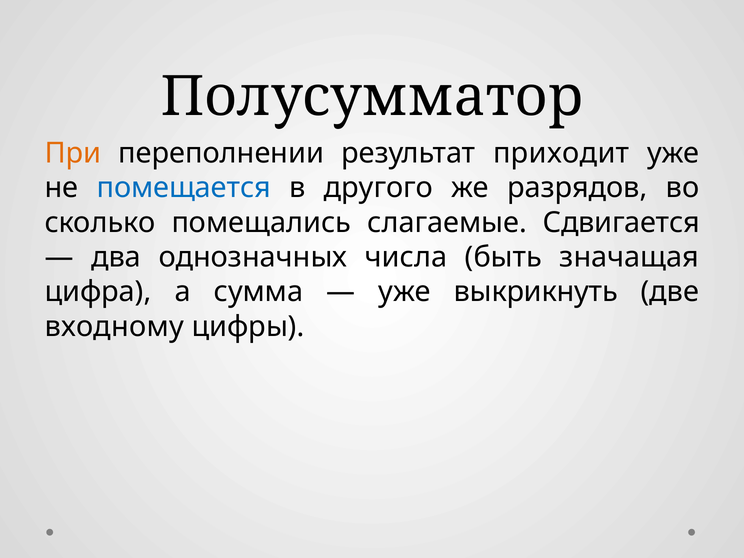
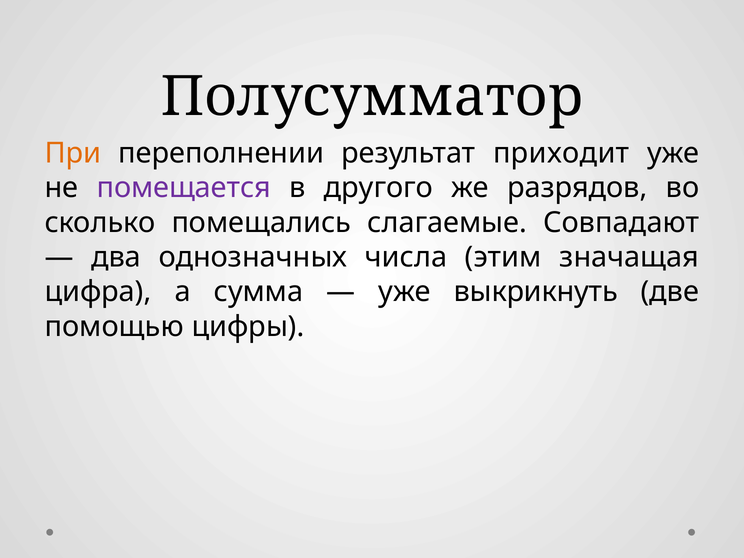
помещается colour: blue -> purple (184, 188)
Сдвигается: Сдвигается -> Совпадают (621, 222)
быть: быть -> этим (503, 257)
входному: входному -> помощью (114, 326)
